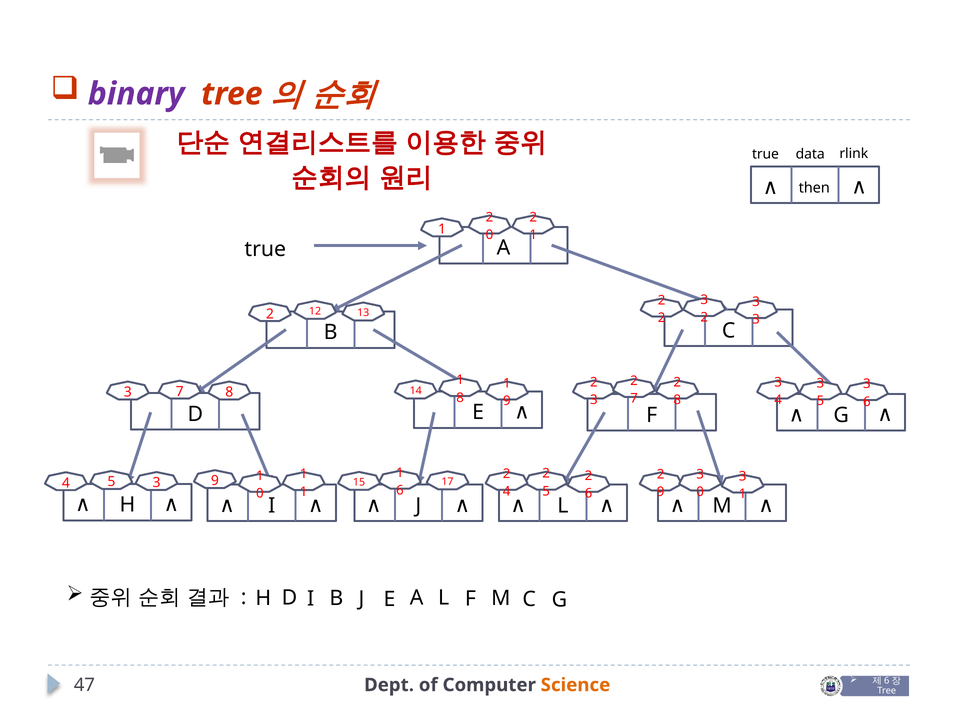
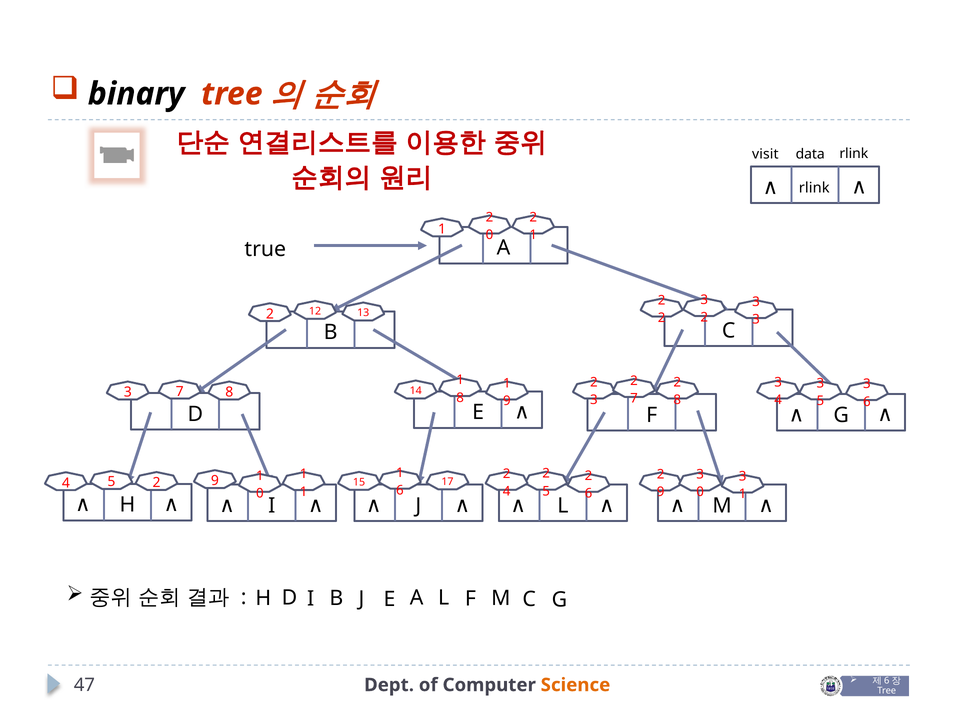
binary colour: purple -> black (136, 94)
true: true -> visit (765, 154)
then: then -> rlink (814, 188)
3: 3 -> 2 (157, 483)
